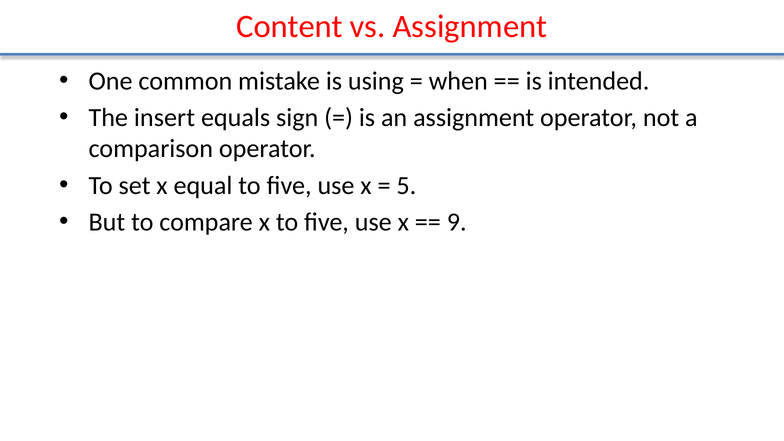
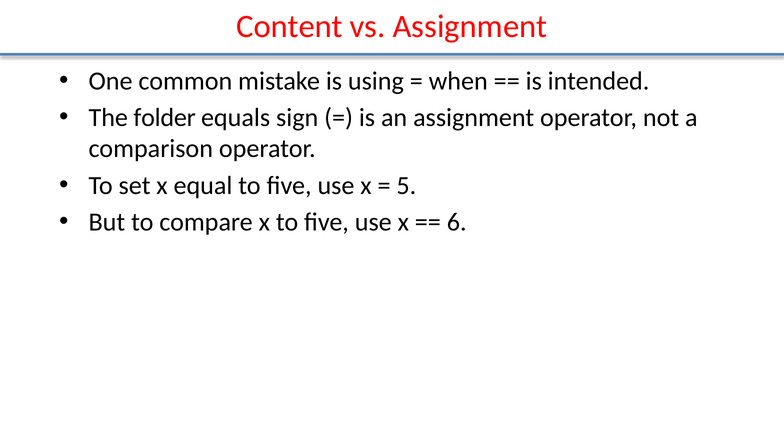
insert: insert -> folder (165, 117)
9: 9 -> 6 (457, 222)
